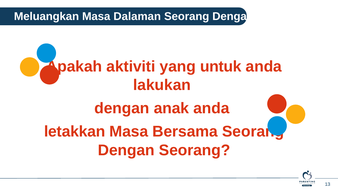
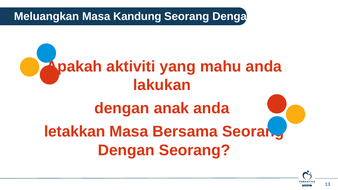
Dalaman: Dalaman -> Kandung (137, 17)
untuk: untuk -> mahu (221, 67)
